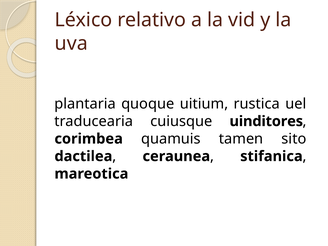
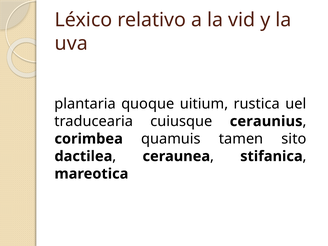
uinditores: uinditores -> ceraunius (266, 121)
